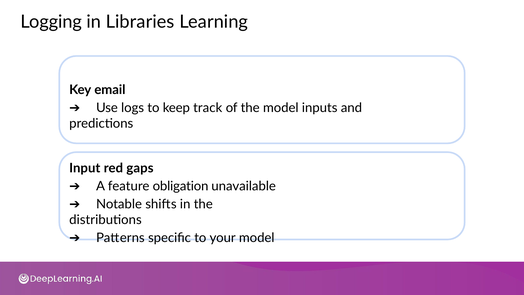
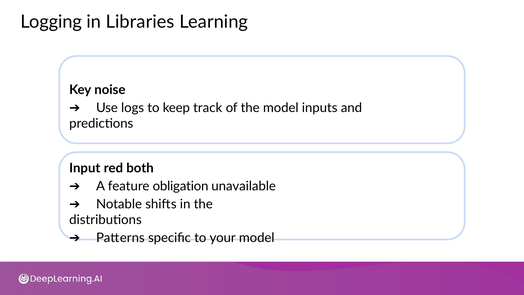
email: email -> noise (110, 90)
gaps: gaps -> both (140, 168)
